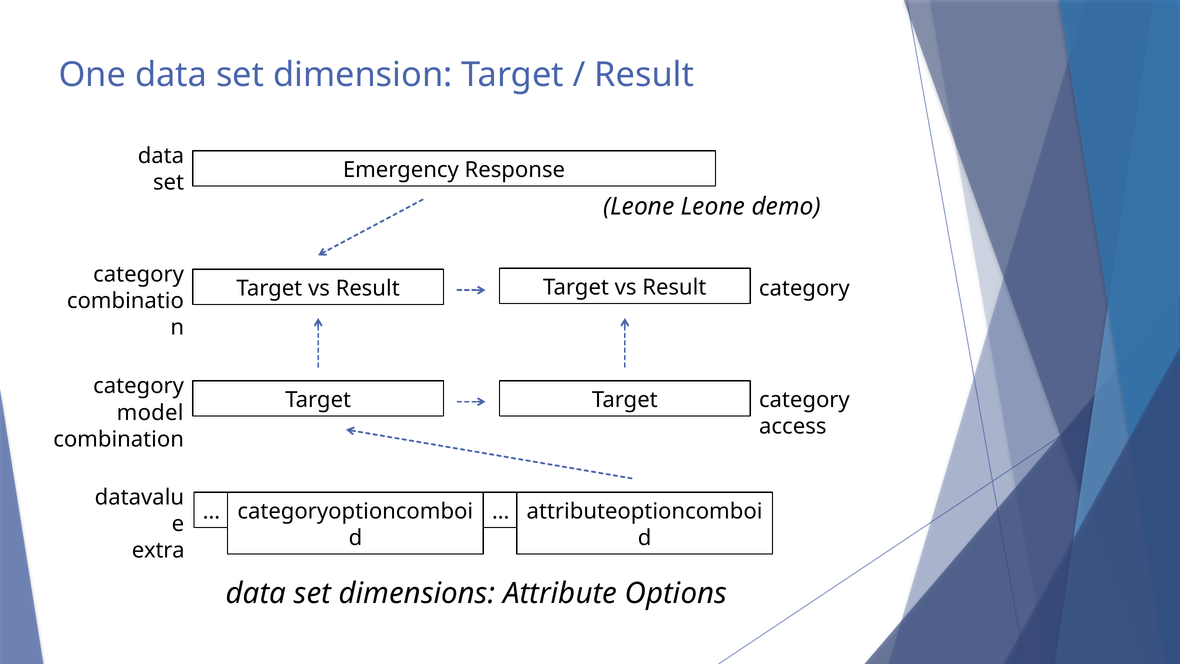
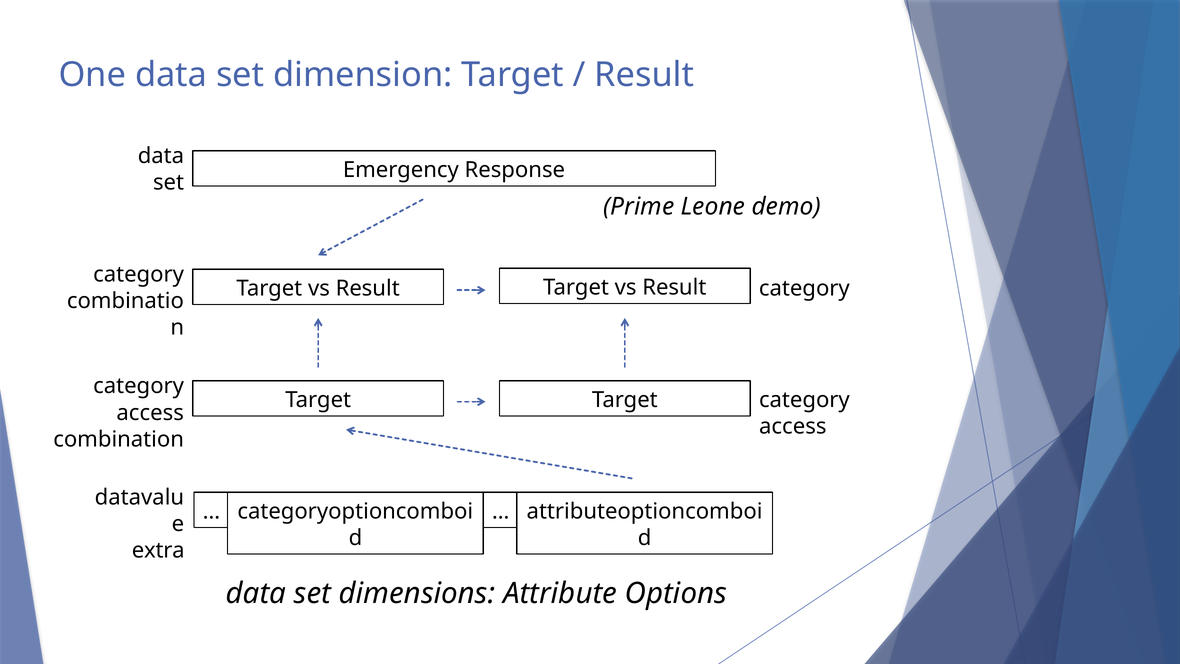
Leone: Leone -> Prime (639, 206)
model: model -> access (150, 413)
